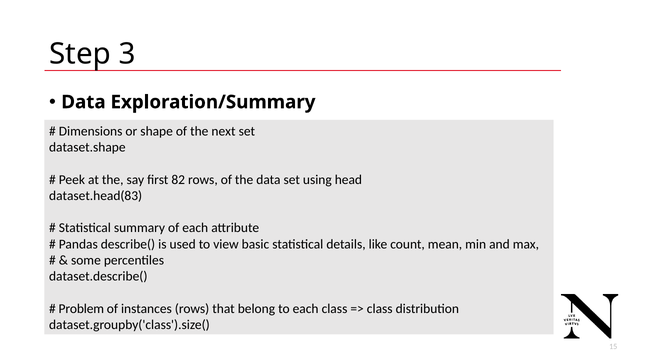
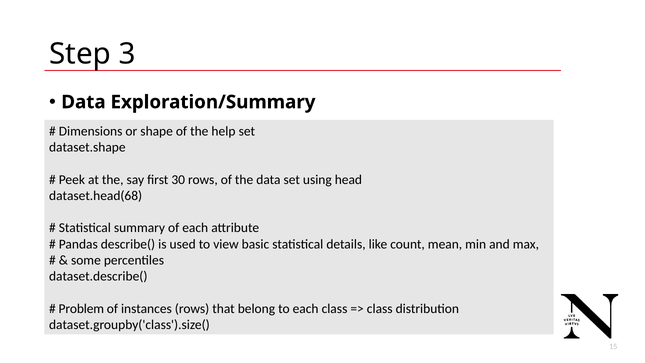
next: next -> help (223, 131)
82: 82 -> 30 (178, 180)
dataset.head(83: dataset.head(83 -> dataset.head(68 (96, 196)
